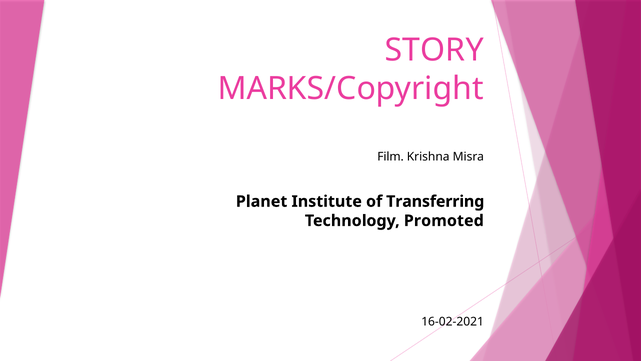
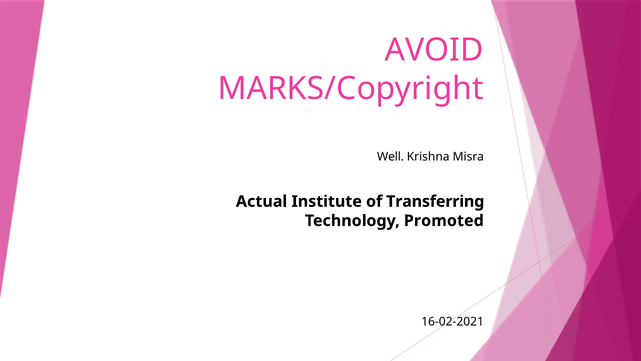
STORY: STORY -> AVOID (434, 50)
Film: Film -> Well (391, 156)
Planet: Planet -> Actual (262, 201)
